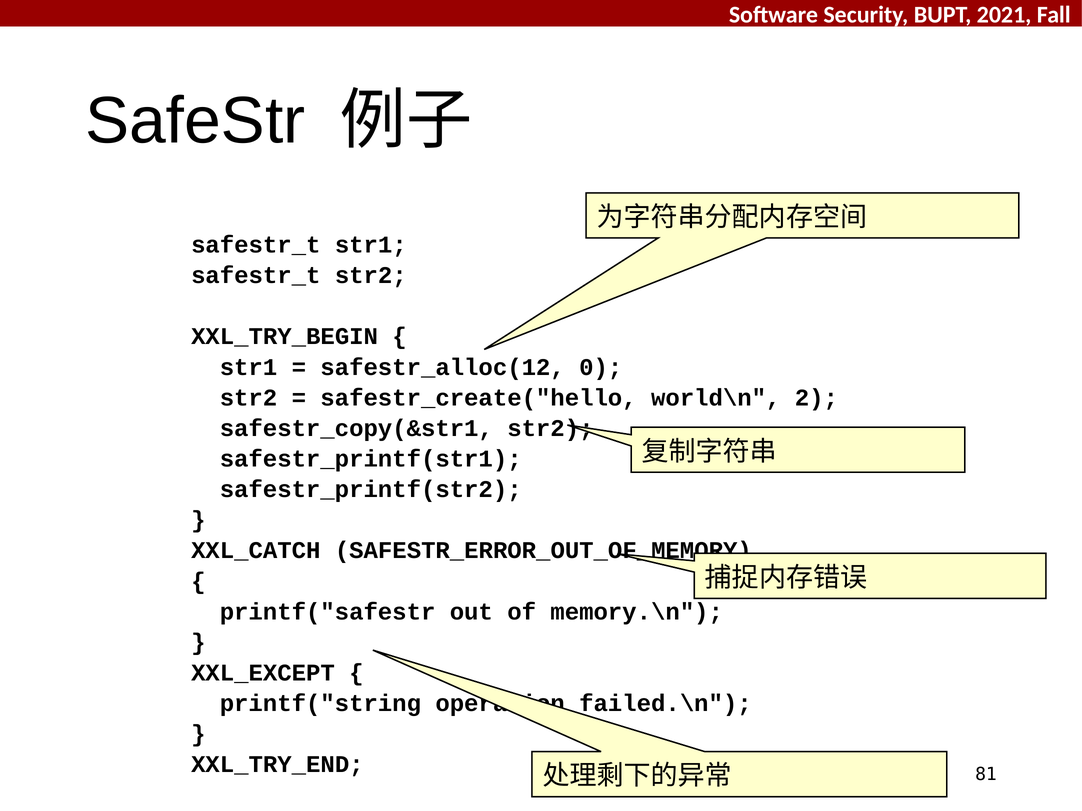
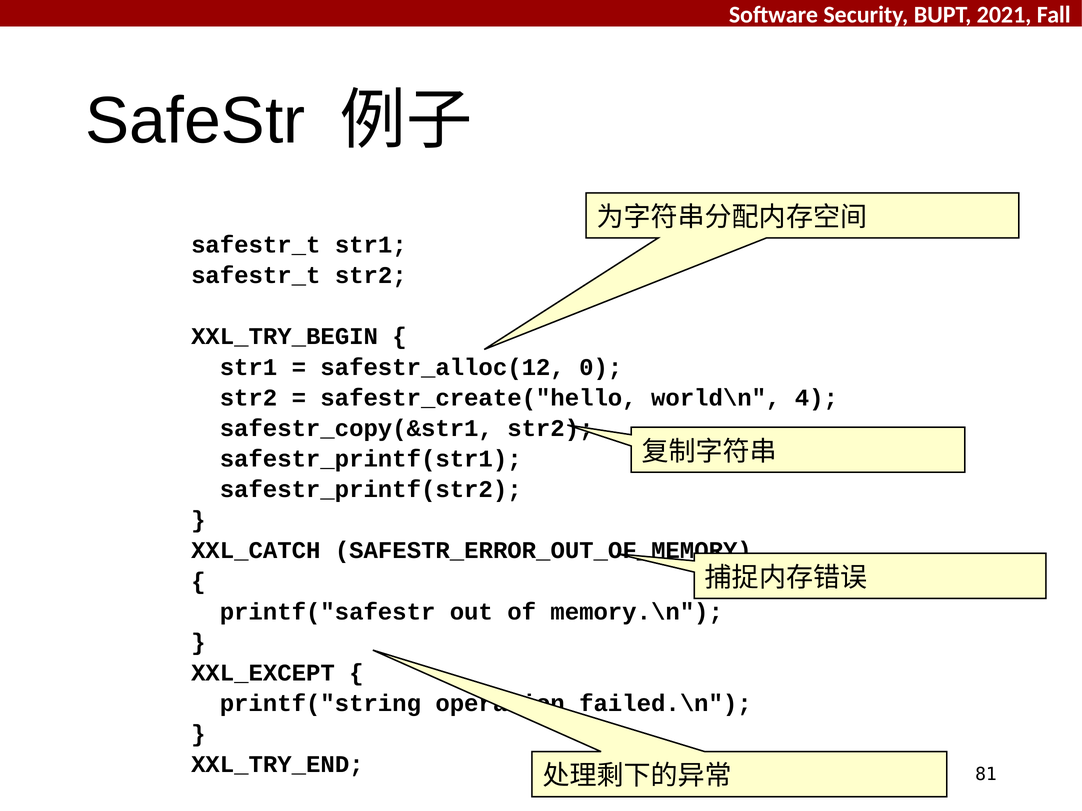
2: 2 -> 4 (816, 398)
